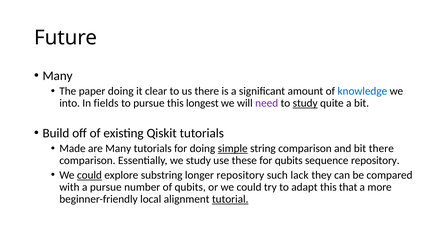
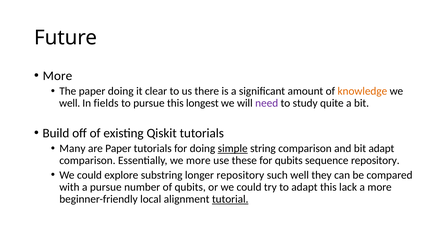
Many: Many -> More (57, 76)
knowledge colour: blue -> orange (362, 91)
into: into -> well (70, 103)
study underline: present -> none (305, 103)
Made: Made -> Many (72, 149)
are Many: Many -> Paper (118, 149)
bit there: there -> adapt (381, 149)
we study: study -> more (198, 161)
could underline: present -> none (89, 175)
such lack: lack -> well (300, 175)
that: that -> lack (348, 187)
